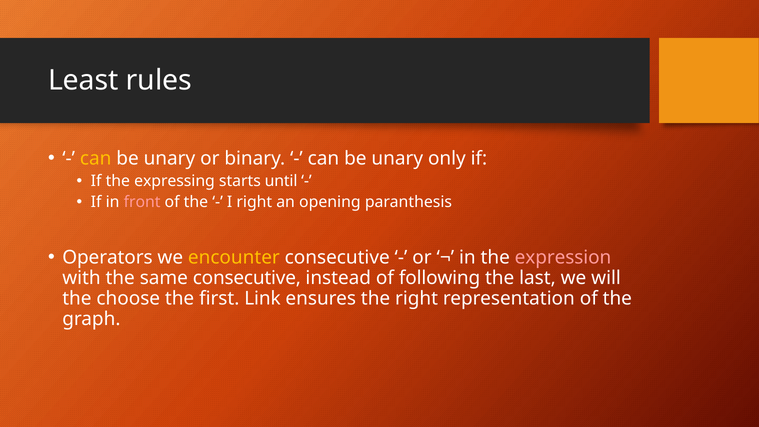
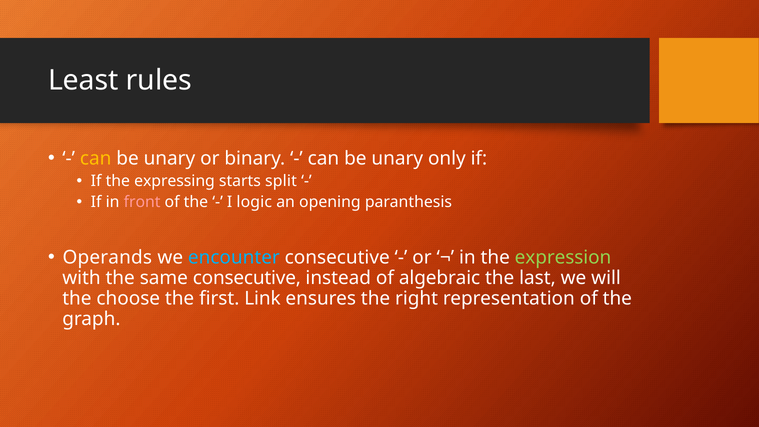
until: until -> split (281, 181)
I right: right -> logic (254, 202)
Operators: Operators -> Operands (107, 257)
encounter colour: yellow -> light blue (234, 257)
expression colour: pink -> light green (563, 257)
following: following -> algebraic (440, 278)
